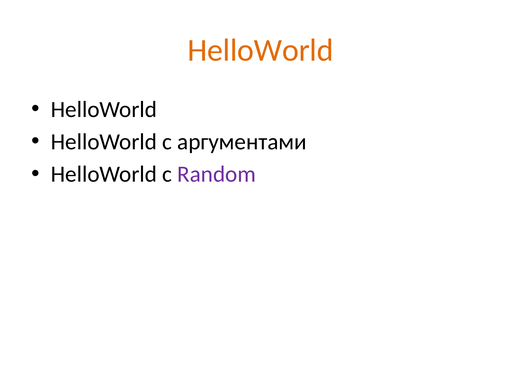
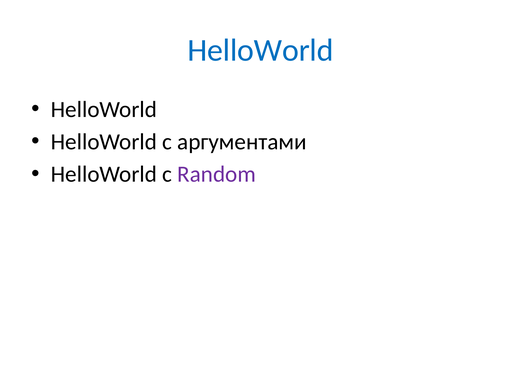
HelloWorld colour: orange -> blue (261, 50)
